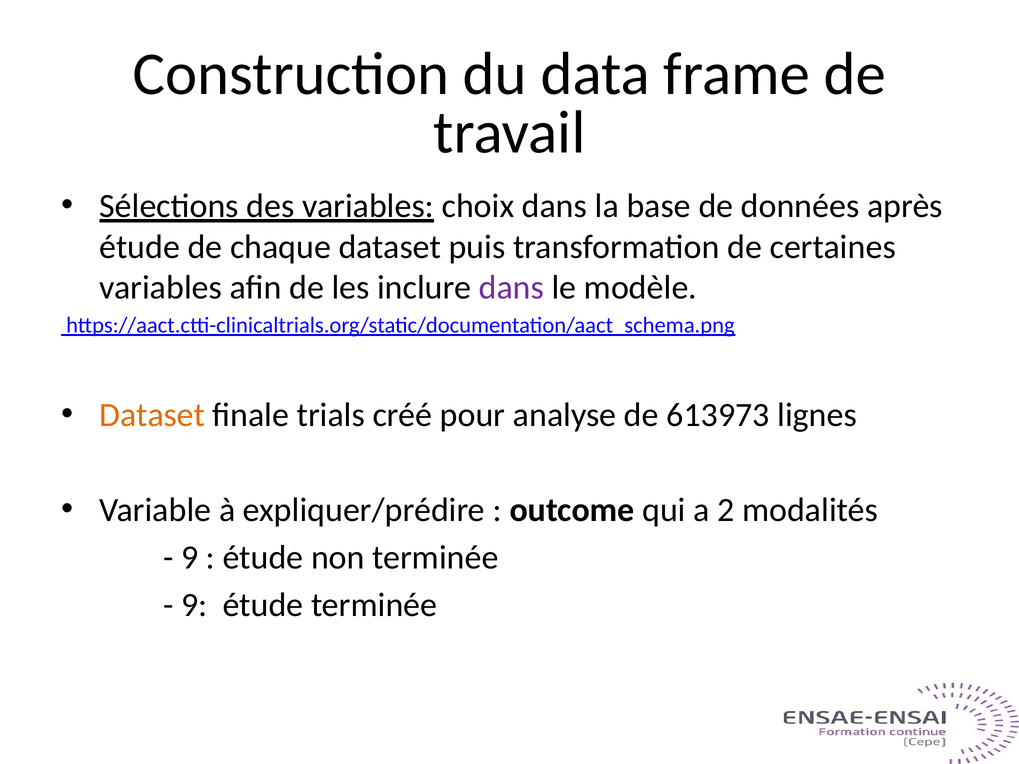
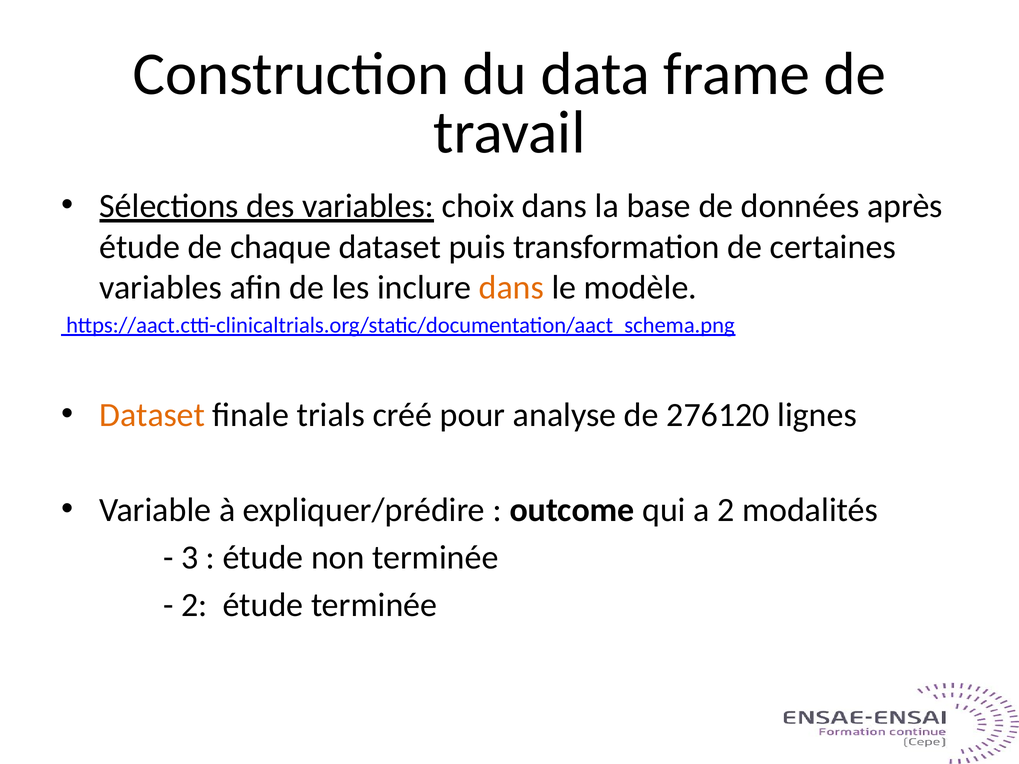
dans colour: purple -> orange (511, 288)
613973: 613973 -> 276120 (718, 415)
9: 9 -> 3 (190, 558)
9: 9 -> 2 (194, 605)
